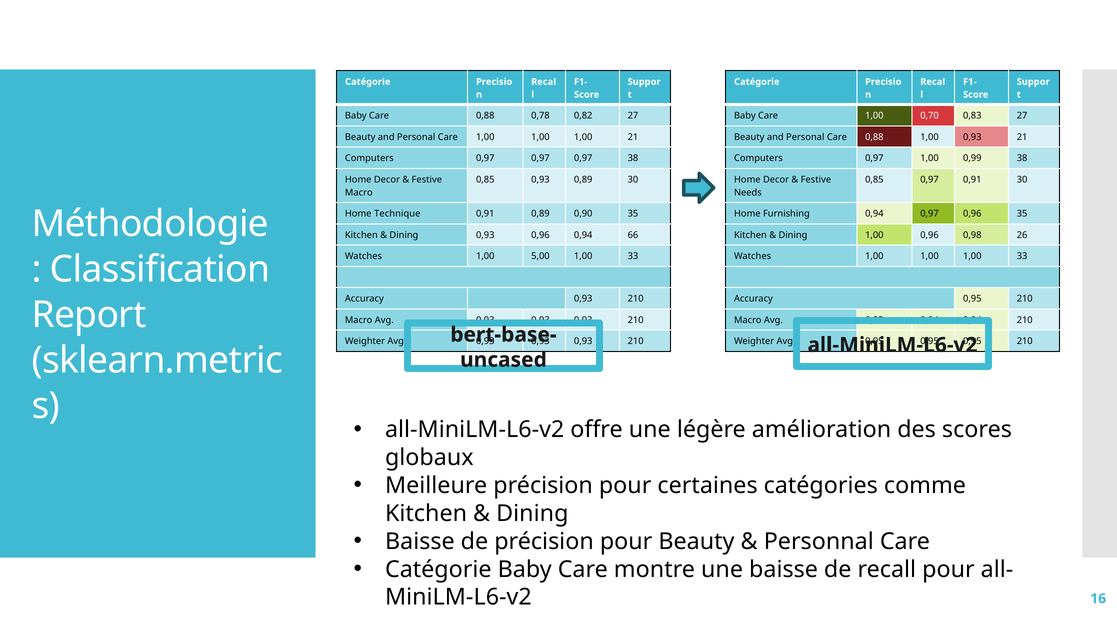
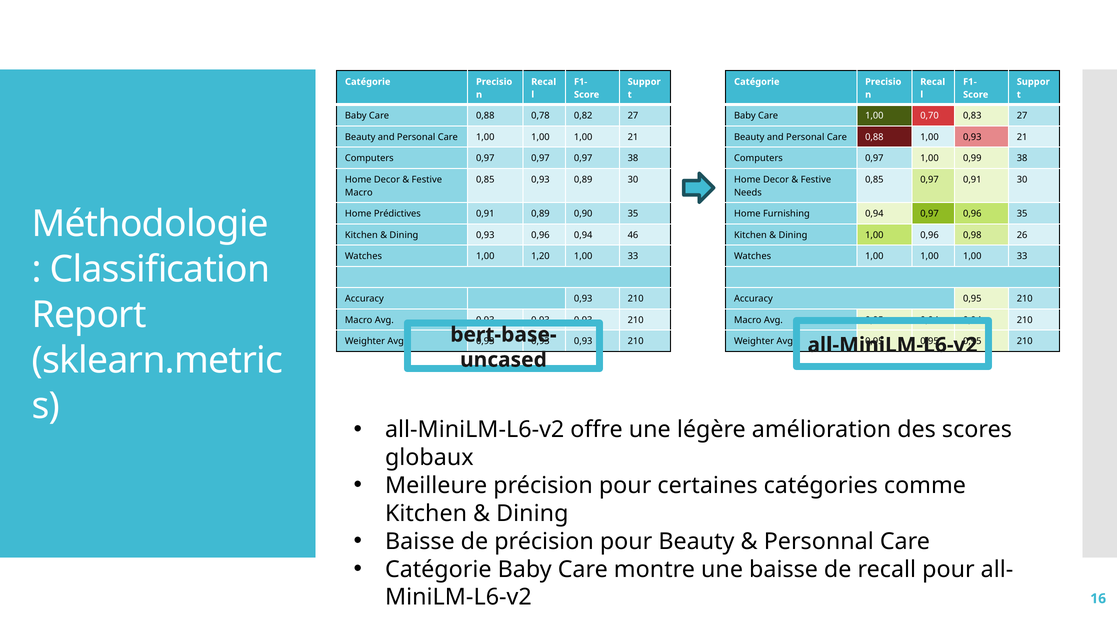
Technique: Technique -> Prédictives (397, 214)
66: 66 -> 46 (633, 235)
5,00: 5,00 -> 1,20 (540, 256)
